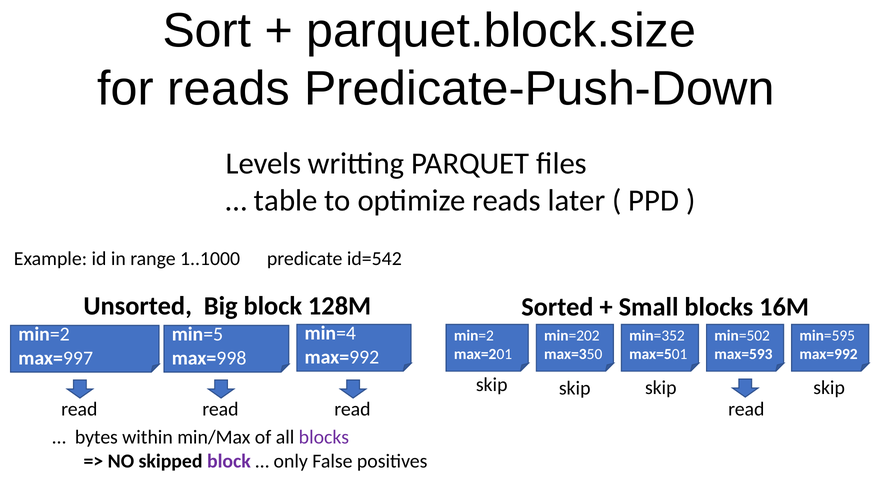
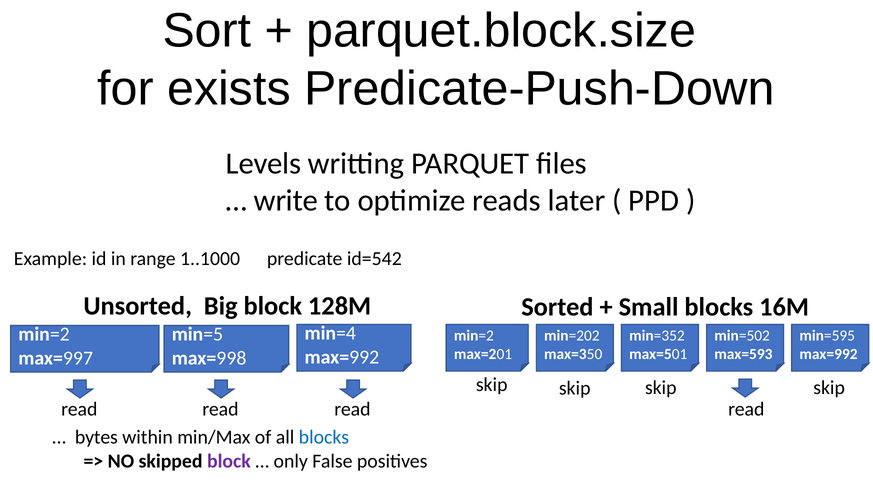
for reads: reads -> exists (229, 89)
table: table -> write (286, 201)
blocks colour: purple -> blue (324, 438)
